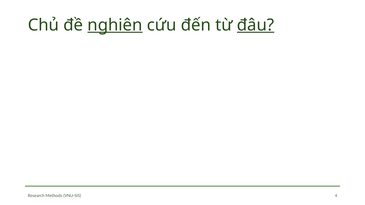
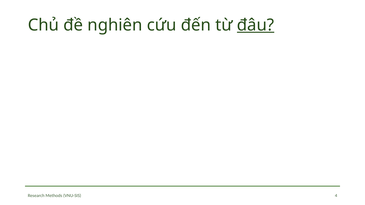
nghiên underline: present -> none (115, 25)
